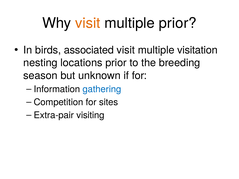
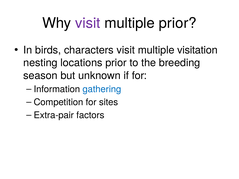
visit colour: orange -> purple (88, 23)
associated: associated -> characters (89, 50)
visiting: visiting -> factors (90, 115)
